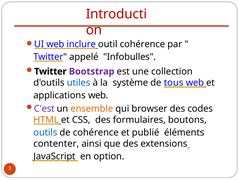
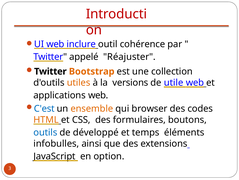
Infobulles: Infobulles -> Réajuster (129, 57)
Bootstrap colour: purple -> orange (92, 71)
utiles colour: blue -> orange (79, 82)
système: système -> versions (130, 82)
tous: tous -> utile (174, 82)
C'est colour: purple -> blue (44, 108)
de cohérence: cohérence -> développé (96, 132)
publié: publié -> temps (146, 132)
contenter: contenter -> infobulles (56, 143)
